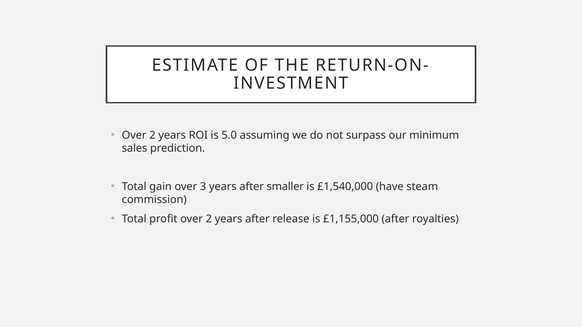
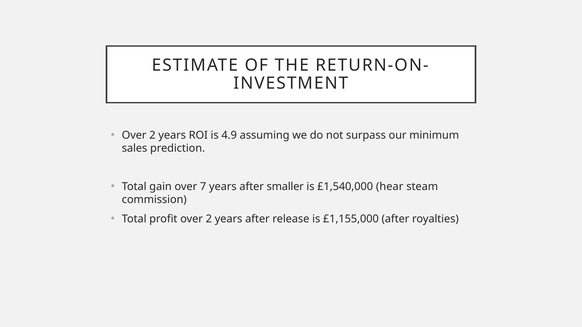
5.0: 5.0 -> 4.9 (229, 135)
3: 3 -> 7 (203, 187)
have: have -> hear (390, 187)
